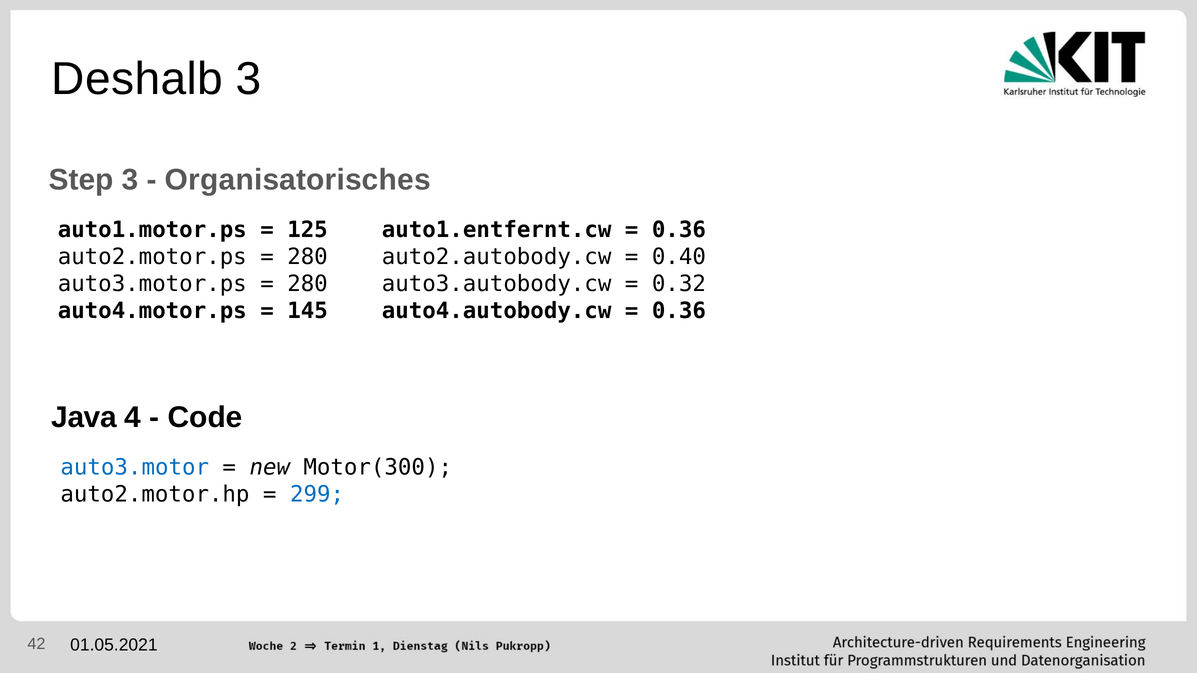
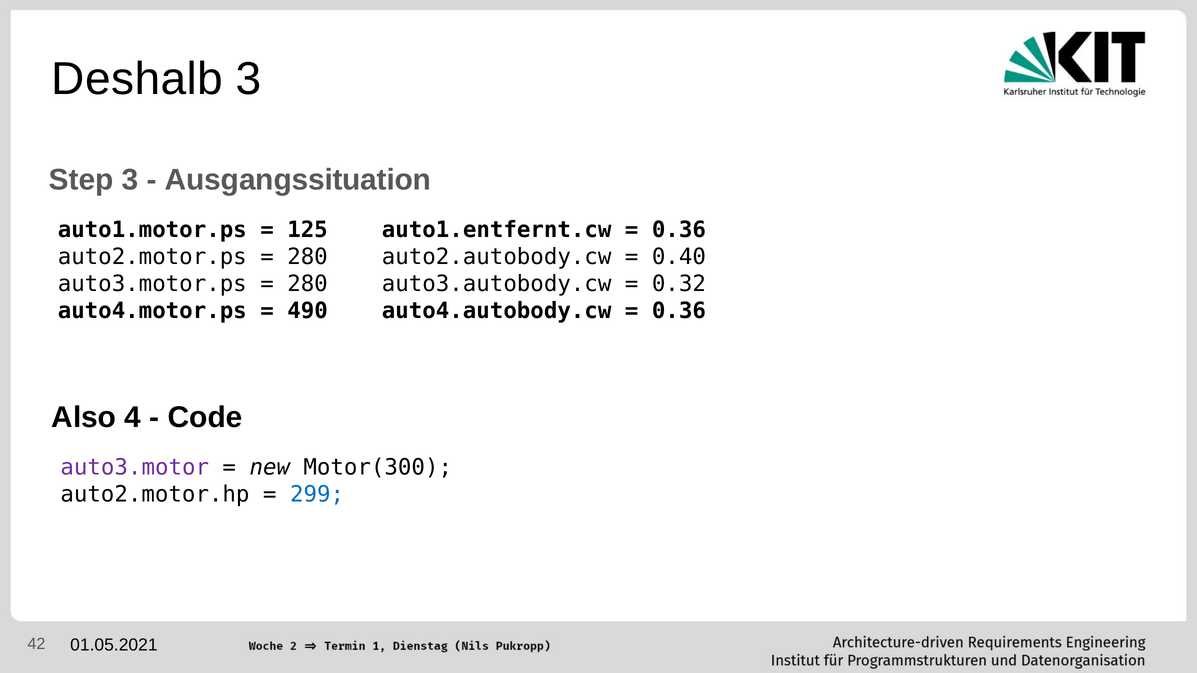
Organisatorisches: Organisatorisches -> Ausgangssituation (298, 180)
145: 145 -> 490 (308, 311)
Java: Java -> Also (84, 418)
auto3.motor colour: blue -> purple (135, 468)
